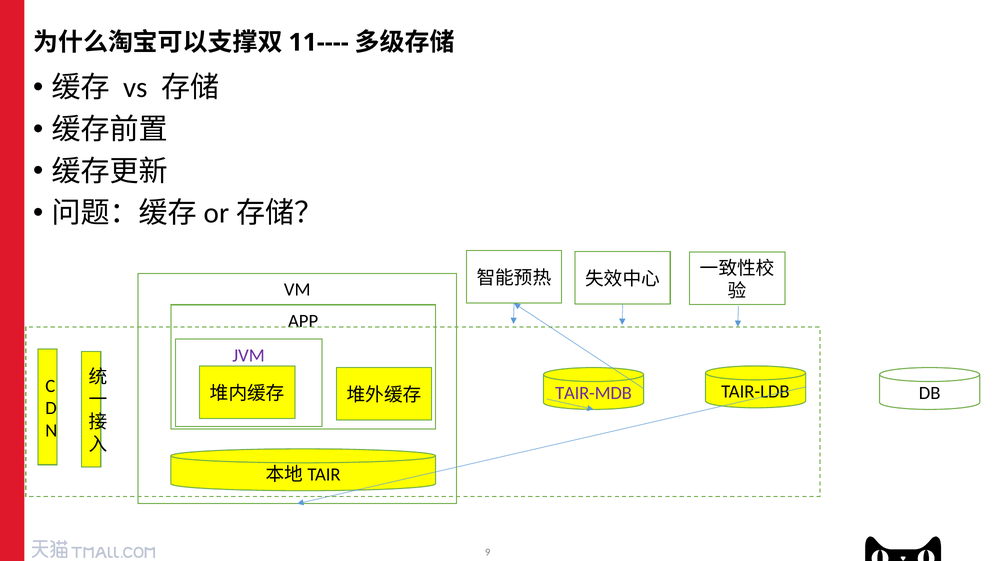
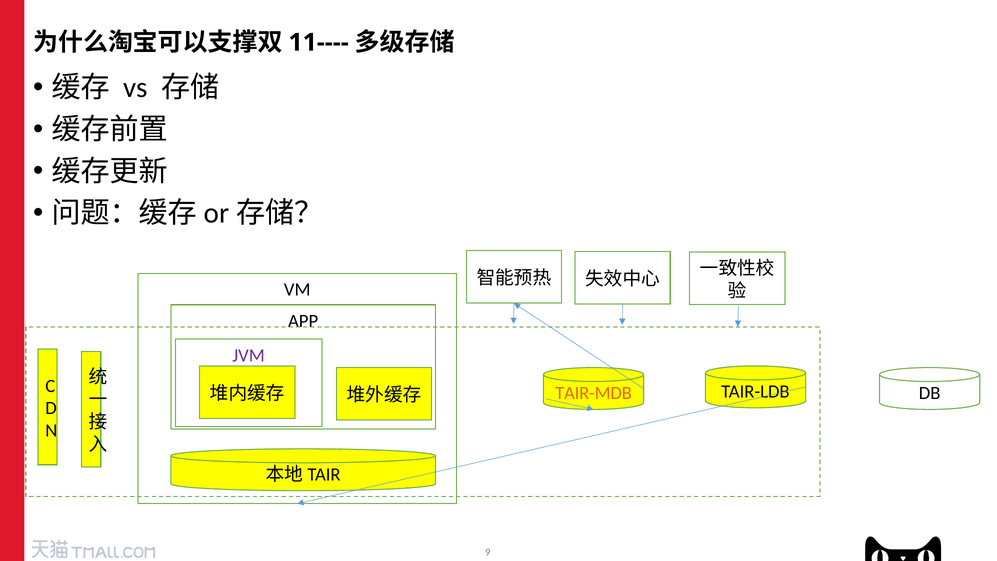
TAIR-MDB colour: purple -> orange (594, 393)
